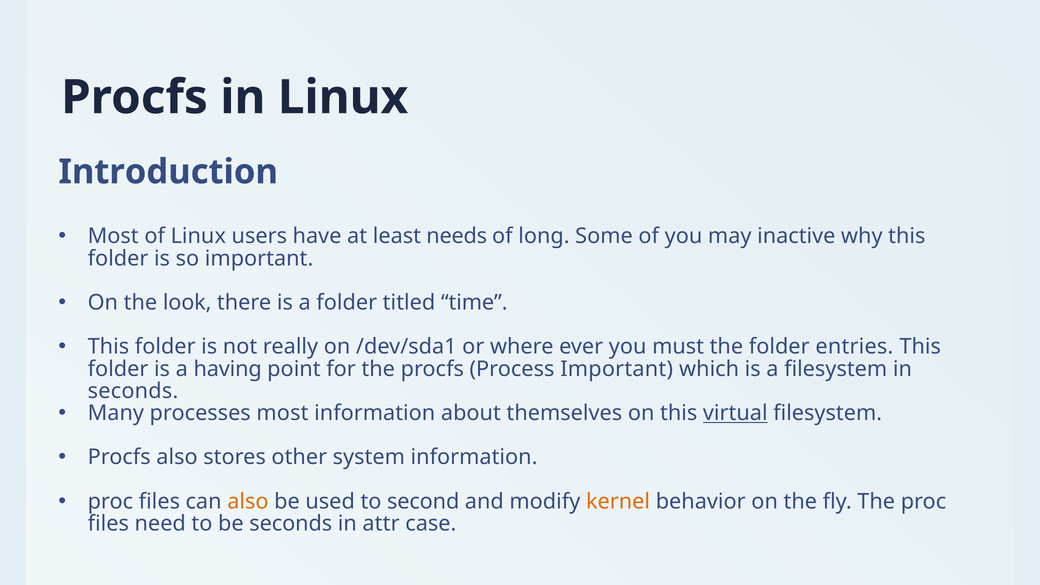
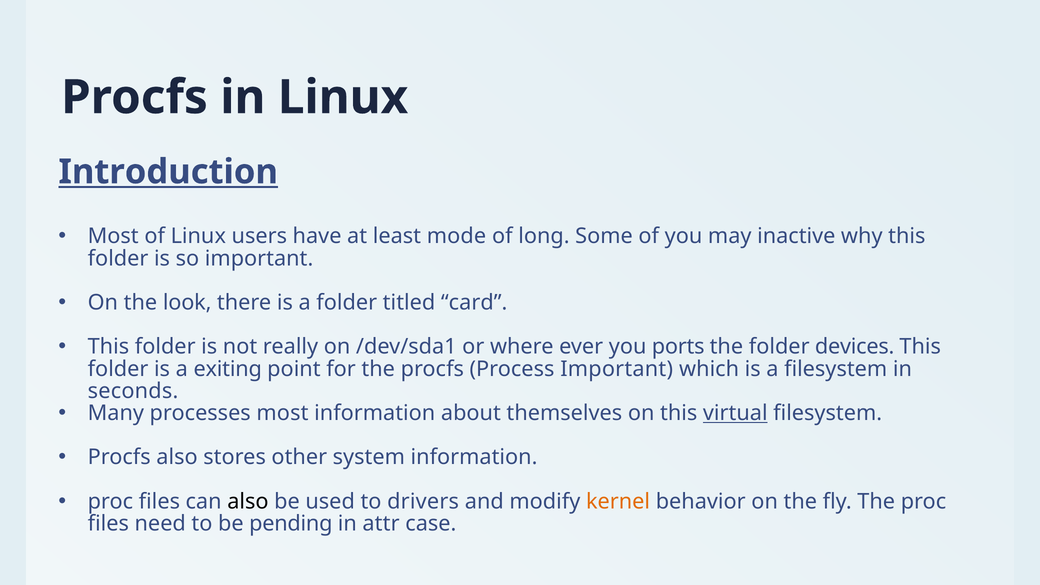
Introduction underline: none -> present (168, 172)
needs: needs -> mode (456, 236)
time: time -> card (474, 303)
must: must -> ports (678, 347)
entries: entries -> devices (855, 347)
having: having -> exiting (228, 369)
also colour: orange -> black (248, 502)
second: second -> drivers (423, 502)
be seconds: seconds -> pending (291, 524)
